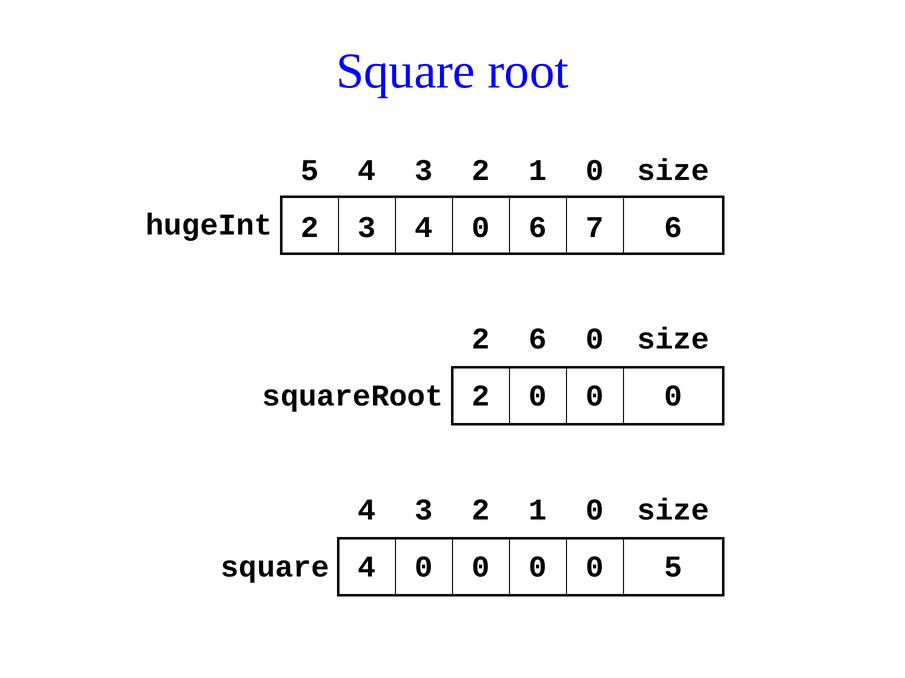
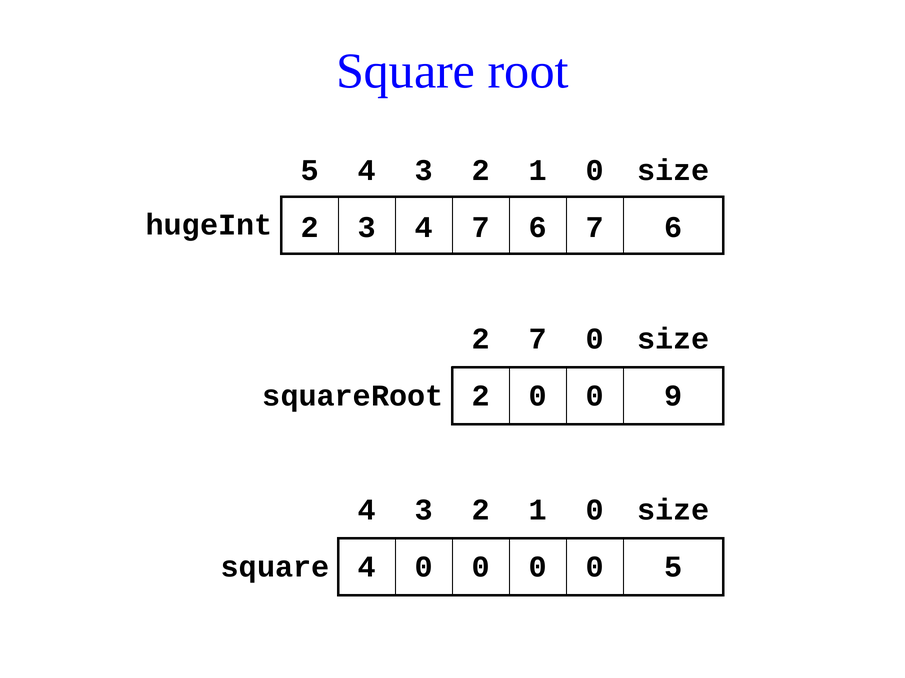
3 4 0: 0 -> 7 (481, 228)
2 6: 6 -> 7 (538, 339)
2 0 0 0: 0 -> 9 (673, 396)
